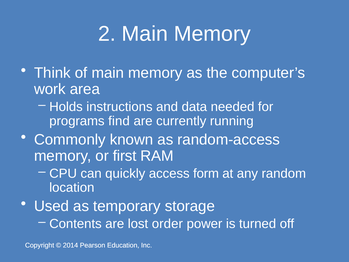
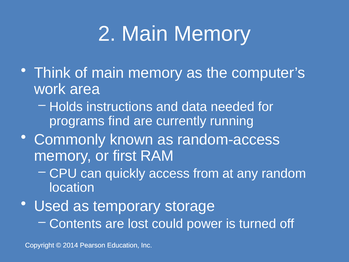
form: form -> from (206, 173)
order: order -> could (167, 224)
